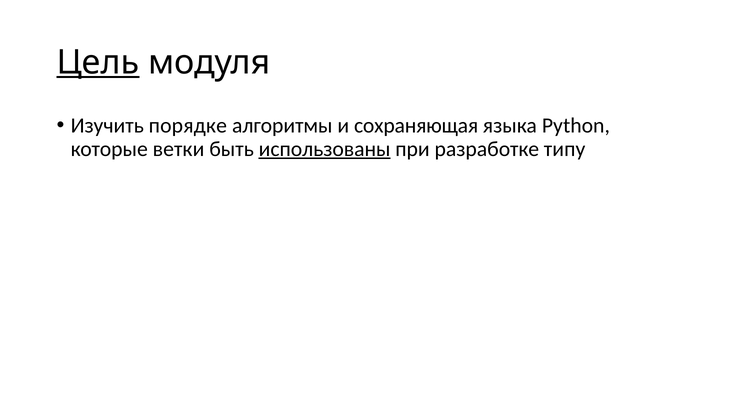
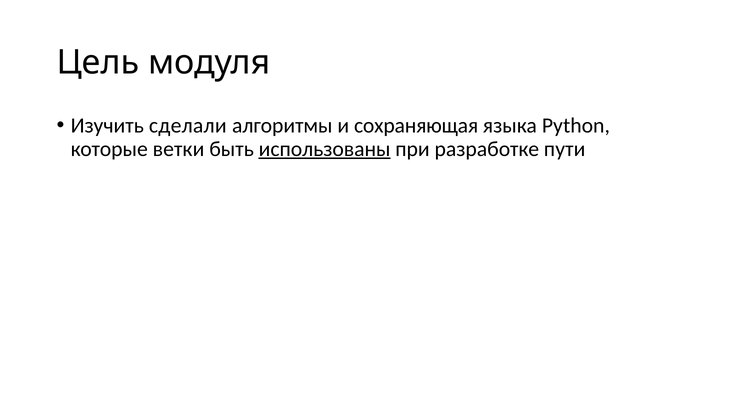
Цель underline: present -> none (98, 62)
порядке: порядке -> сделали (188, 126)
типу: типу -> пути (565, 149)
